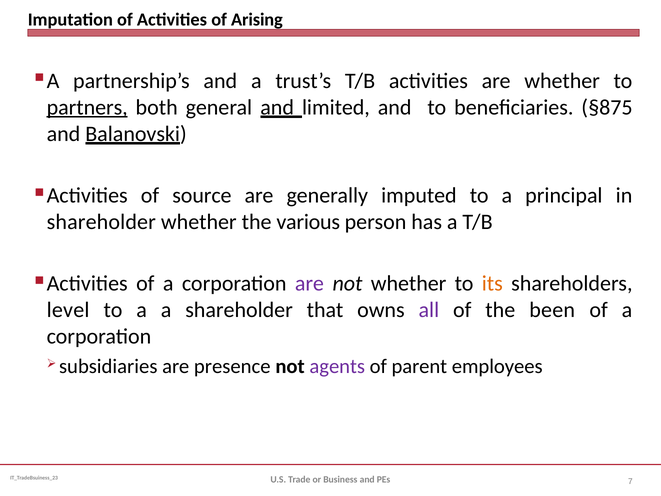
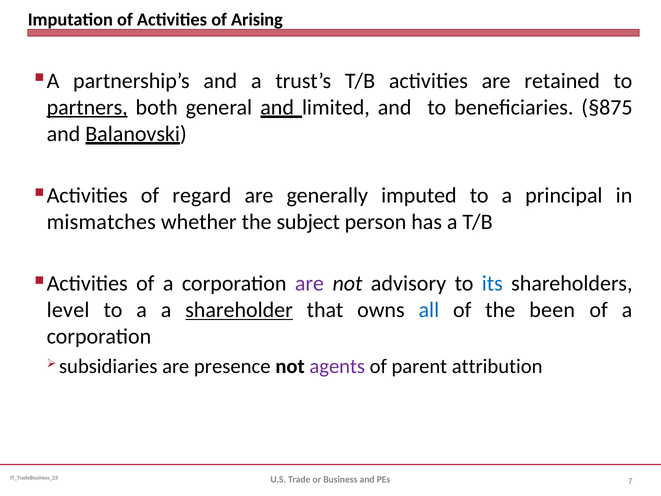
are whether: whether -> retained (562, 81)
source: source -> regard (202, 195)
shareholder: shareholder -> mismatches (101, 222)
various: various -> subject (308, 222)
not whether: whether -> advisory (409, 283)
its colour: orange -> blue (492, 283)
shareholder underline: none -> present (239, 310)
all colour: purple -> blue (429, 310)
employees: employees -> attribution (497, 366)
